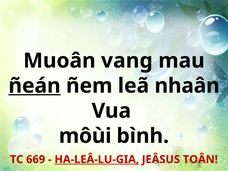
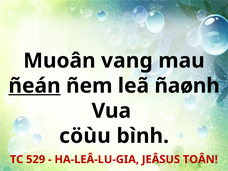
nhaân: nhaân -> ñaønh (187, 86)
môùi: môùi -> cöùu (85, 136)
669: 669 -> 529 (36, 159)
HA-LEÂ-LU-GIA underline: present -> none (97, 159)
